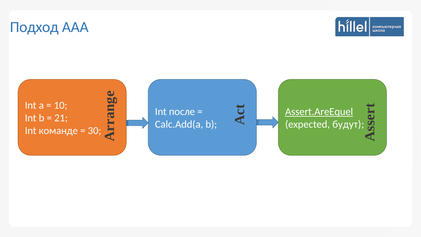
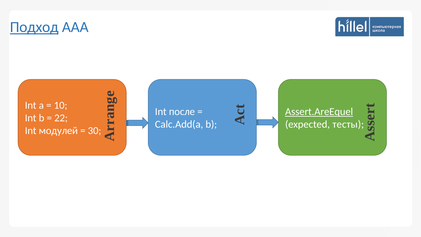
Подход underline: none -> present (34, 27)
21: 21 -> 22 (61, 118)
будут: будут -> тесты (348, 124)
команде: команде -> модулей (58, 131)
